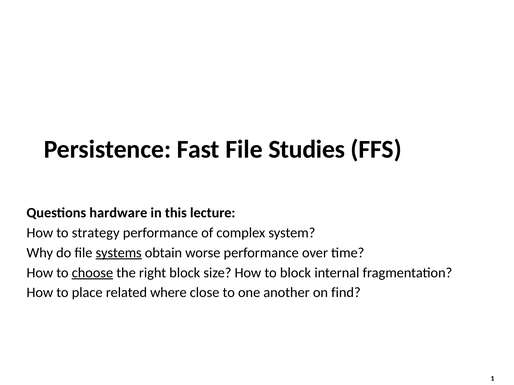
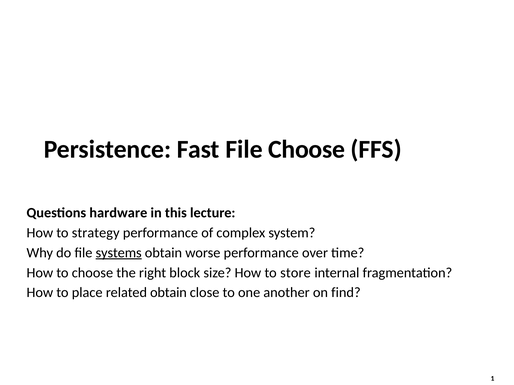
File Studies: Studies -> Choose (307, 150)
choose underline: present -> none (92, 273)
to block: block -> store (295, 273)
related where: where -> obtain (168, 293)
